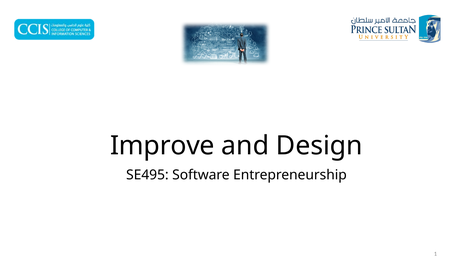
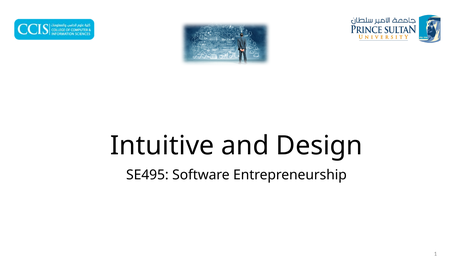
Improve: Improve -> Intuitive (162, 146)
